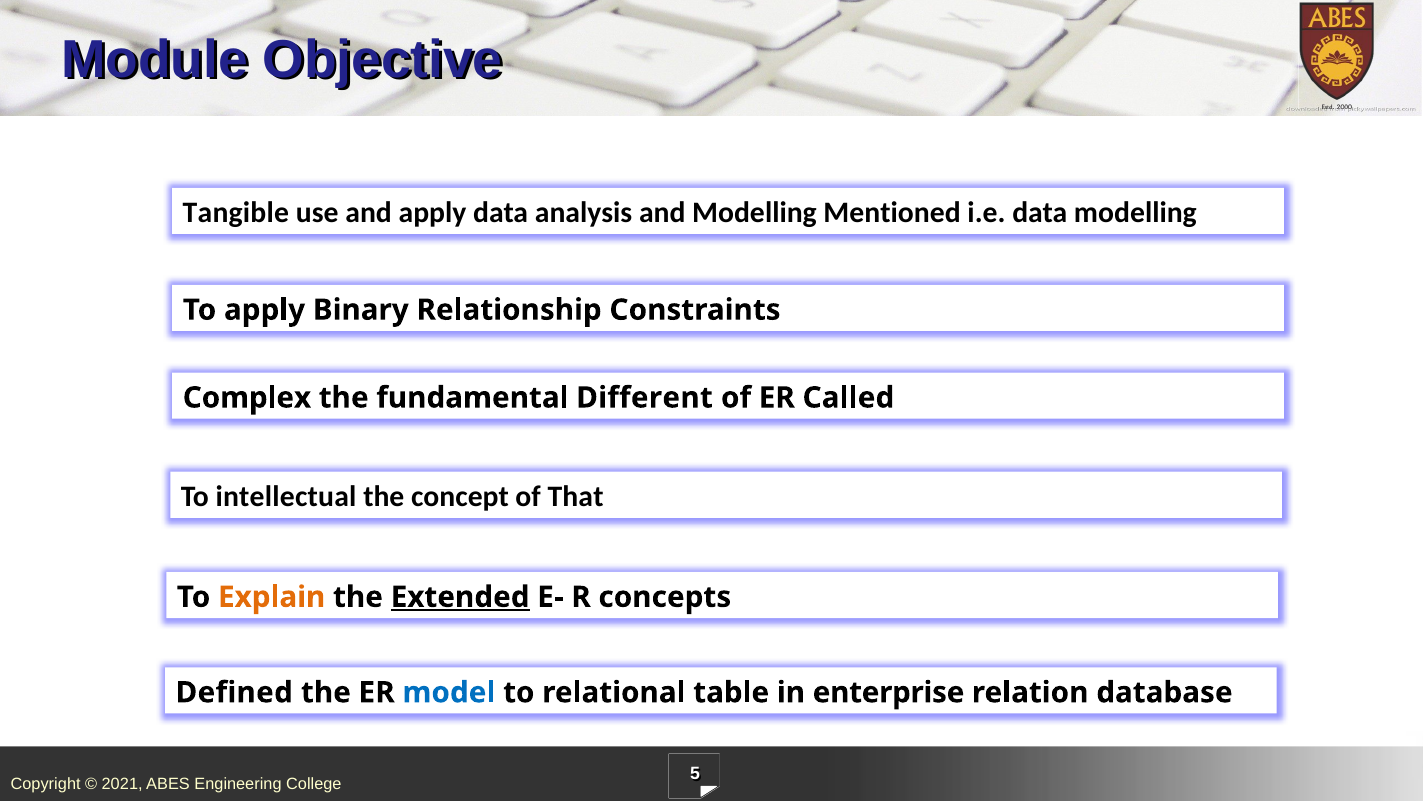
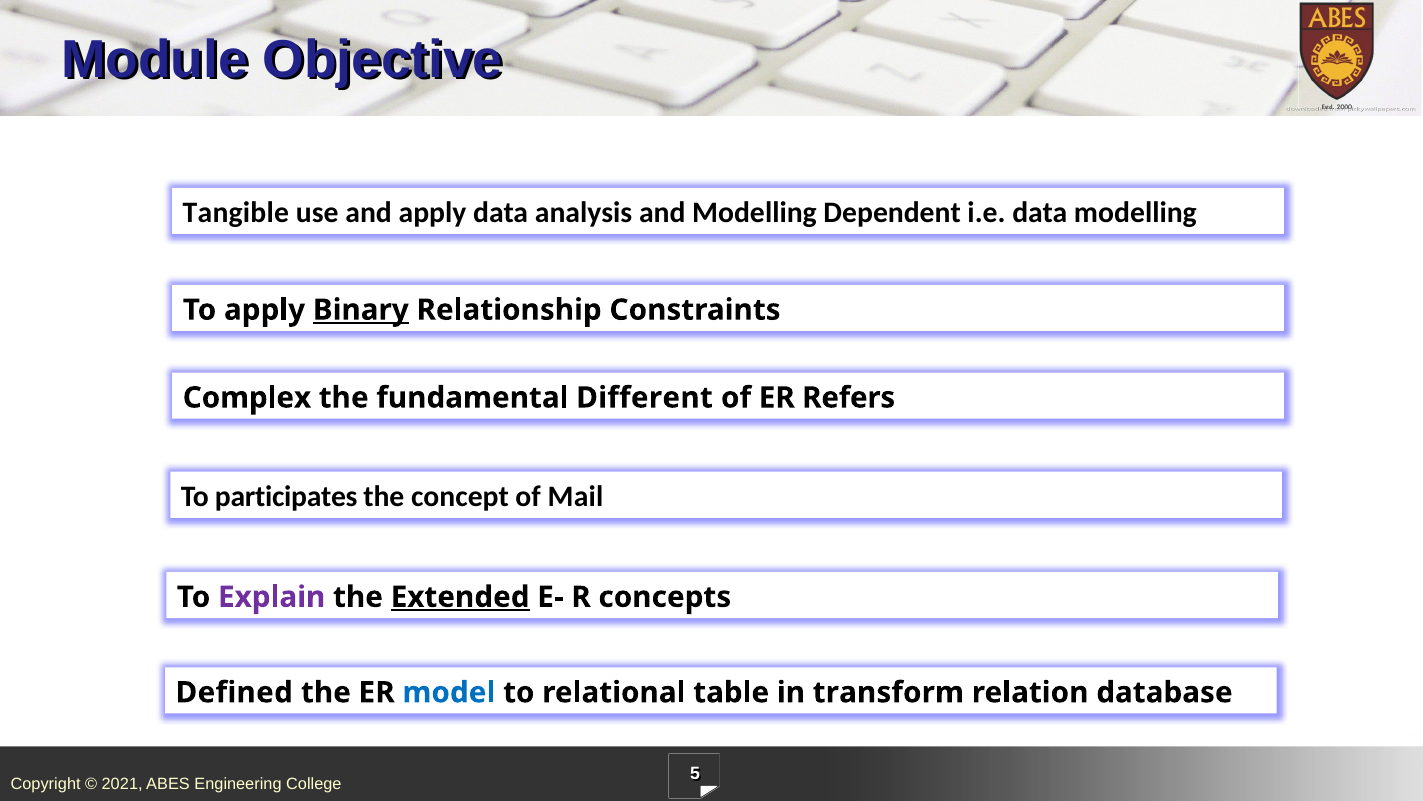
Mentioned: Mentioned -> Dependent (892, 213)
Binary underline: none -> present (361, 310)
Called: Called -> Refers (849, 397)
intellectual: intellectual -> participates (286, 496)
That: That -> Mail (576, 496)
Explain colour: orange -> purple (272, 597)
enterprise: enterprise -> transform (888, 692)
